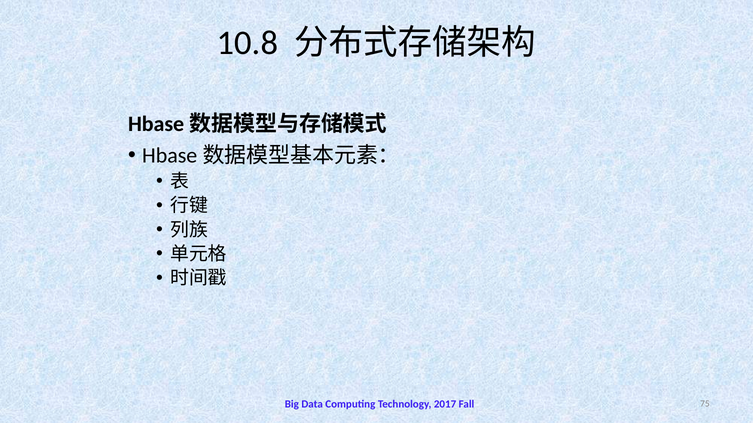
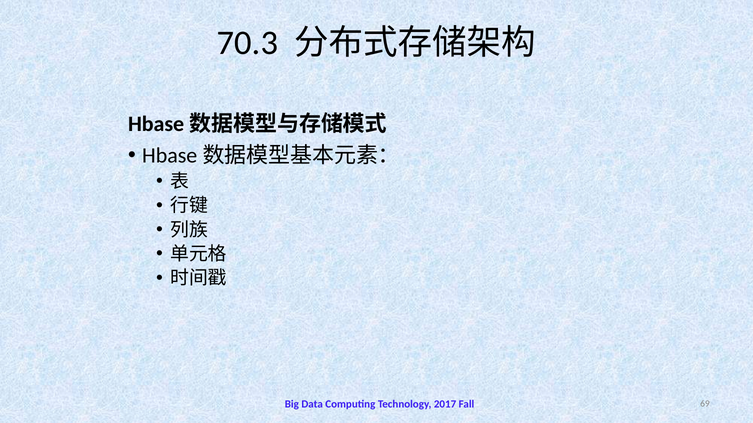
10.8: 10.8 -> 70.3 (247, 43)
75: 75 -> 69 (705, 404)
